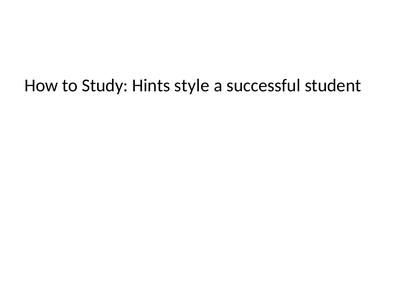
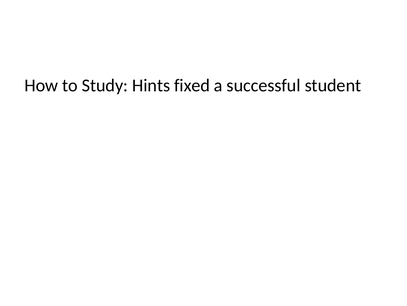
style: style -> fixed (192, 85)
